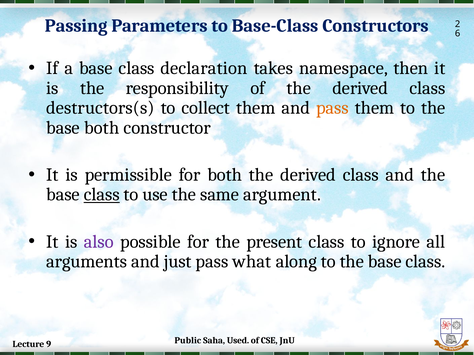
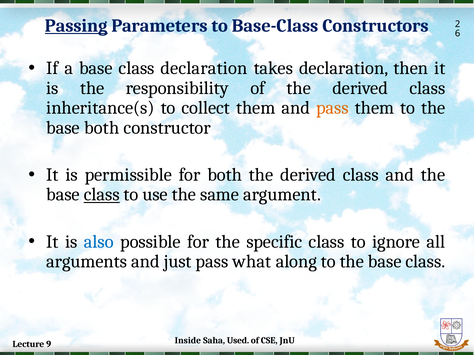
Passing underline: none -> present (76, 26)
takes namespace: namespace -> declaration (344, 68)
destructors(s: destructors(s -> inheritance(s (100, 108)
also colour: purple -> blue (99, 242)
present: present -> specific (274, 242)
Public: Public -> Inside (188, 341)
